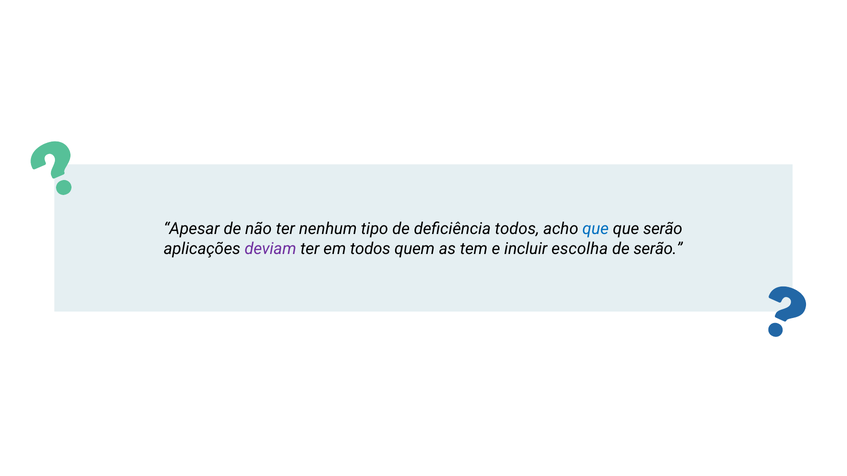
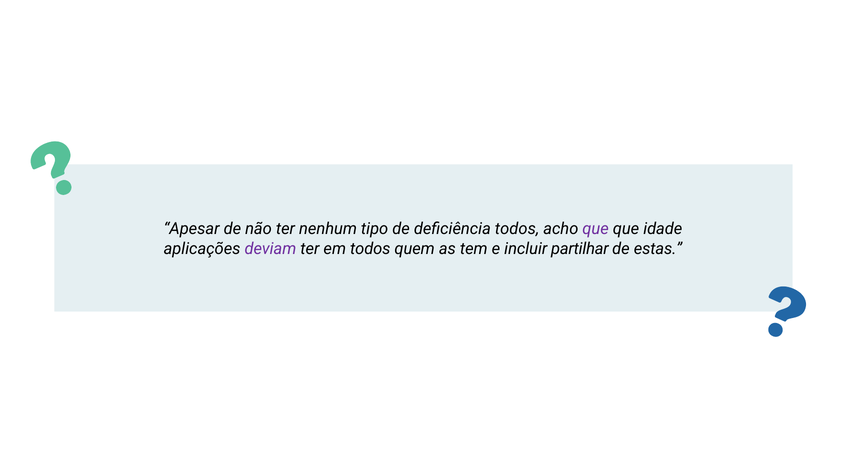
que colour: blue -> purple (596, 229)
que serão: serão -> idade (663, 229)
escolha: escolha -> partilhar (580, 249)
de serão: serão -> estas (658, 249)
